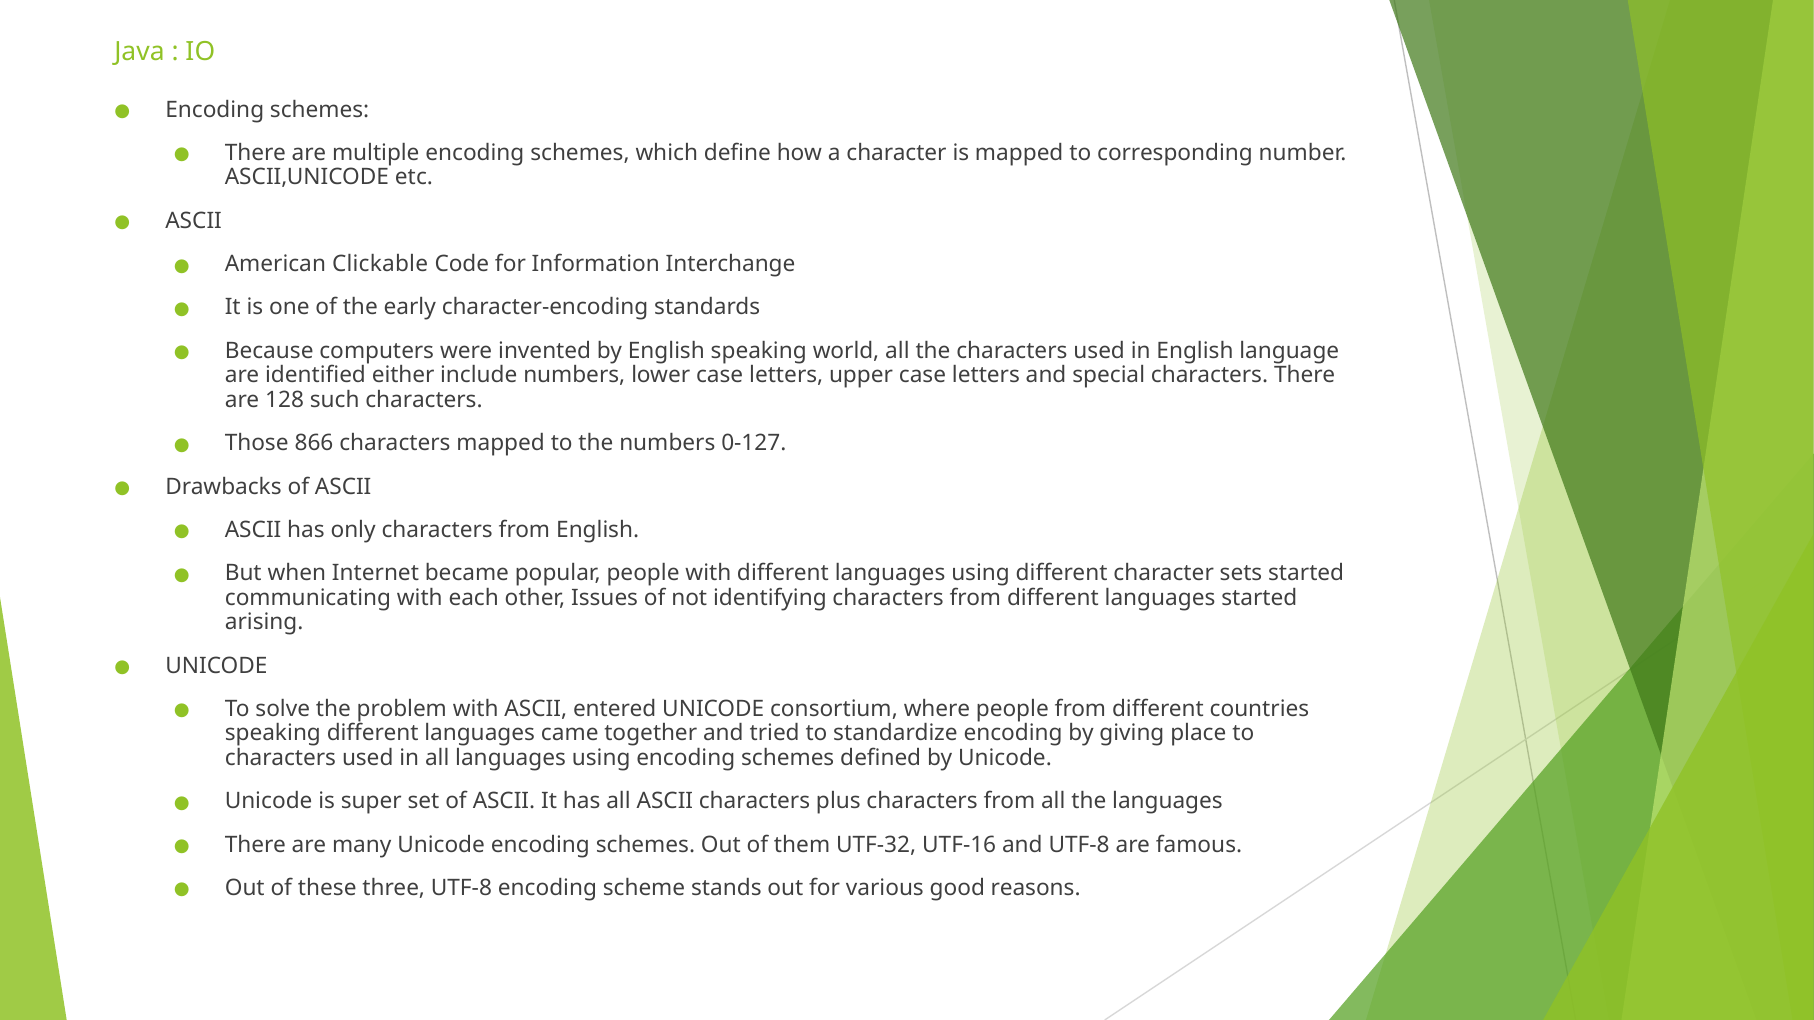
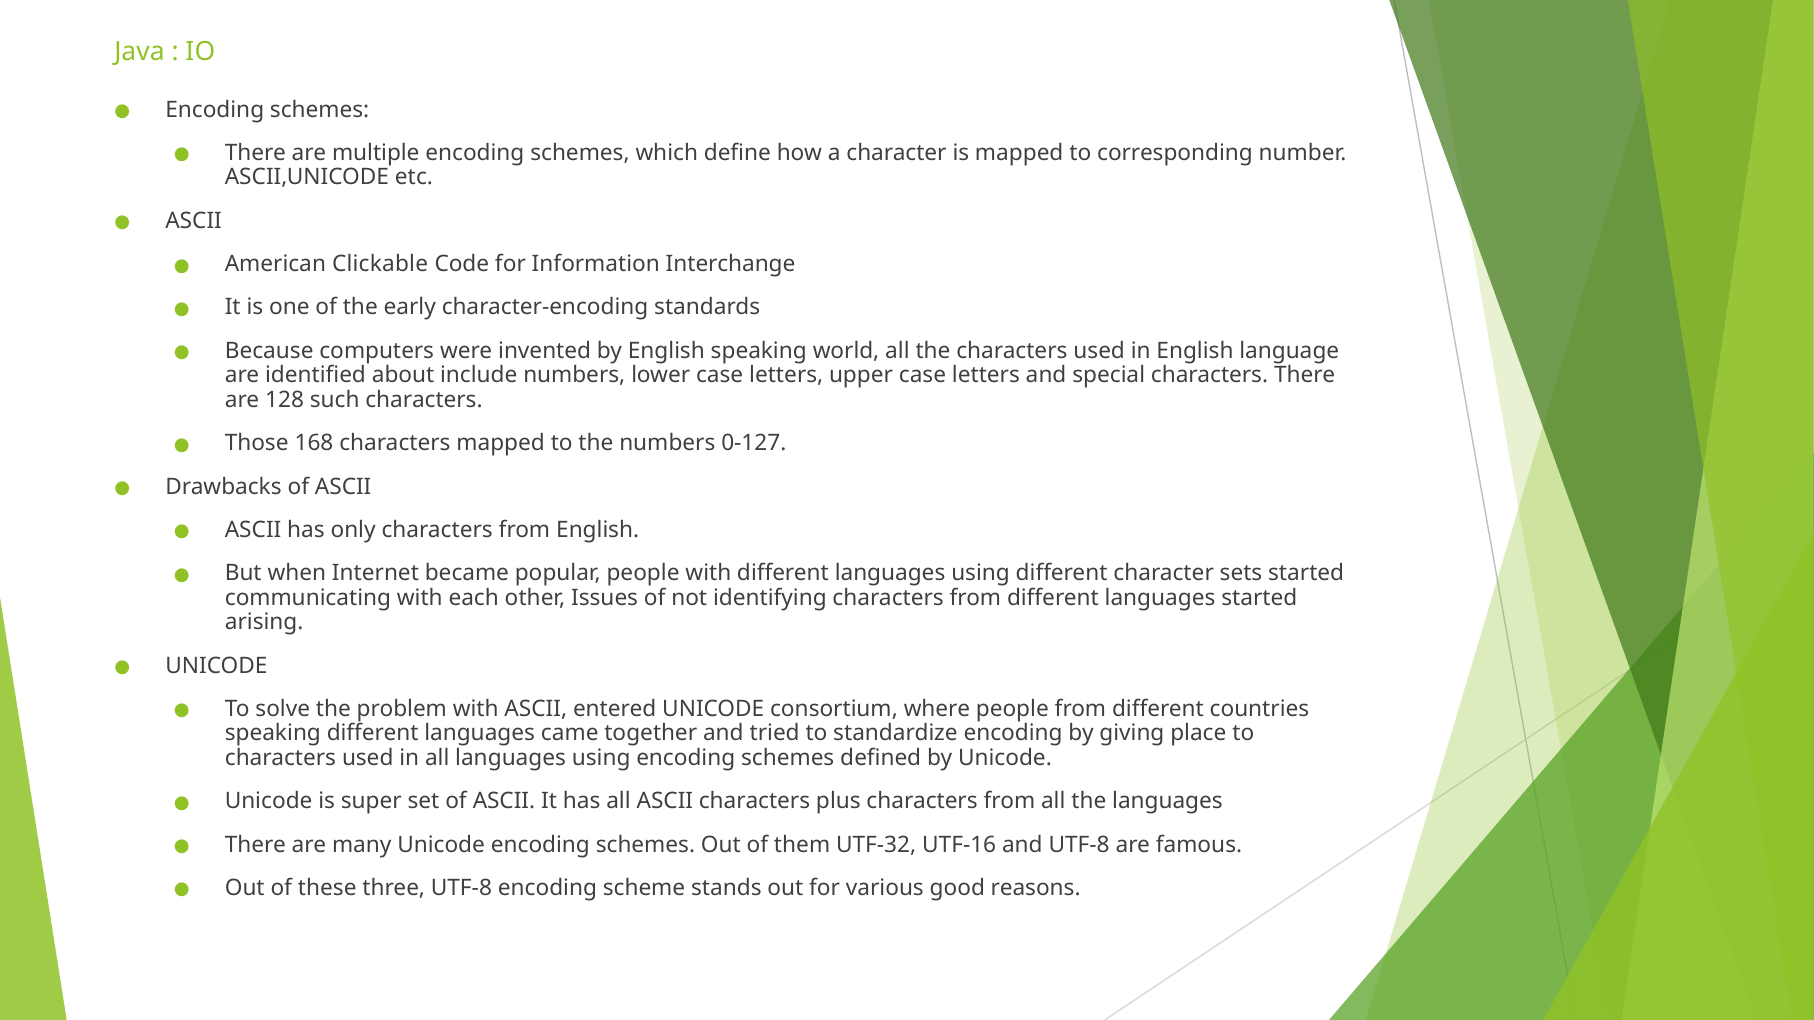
either: either -> about (403, 375)
866: 866 -> 168 (314, 443)
